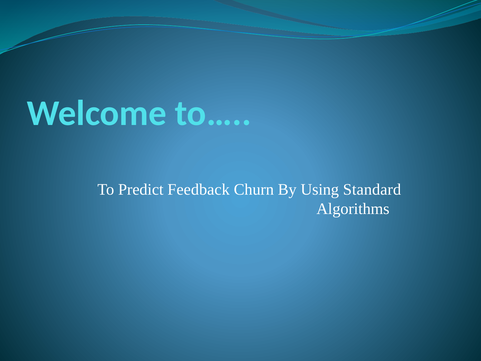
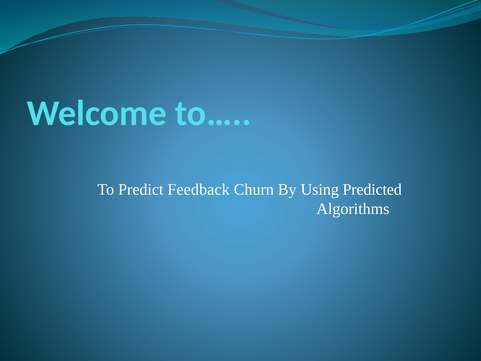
Standard: Standard -> Predicted (372, 189)
